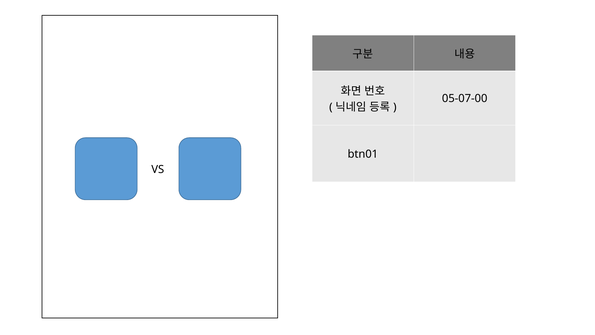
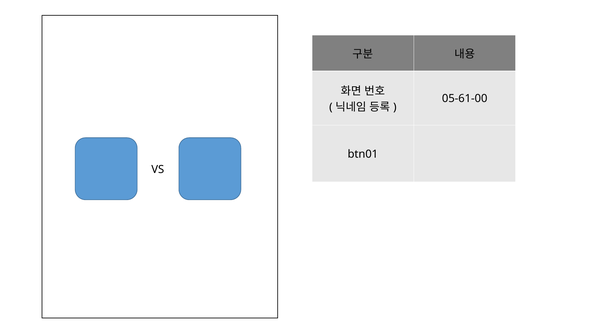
05-07-00: 05-07-00 -> 05-61-00 (465, 99)
